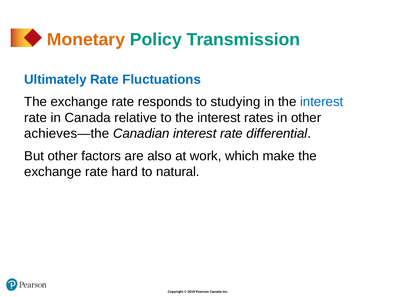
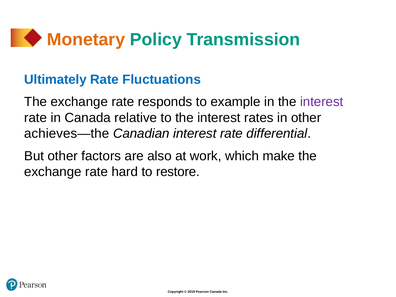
studying: studying -> example (236, 102)
interest colour: blue -> purple (322, 102)
natural: natural -> restore (178, 172)
